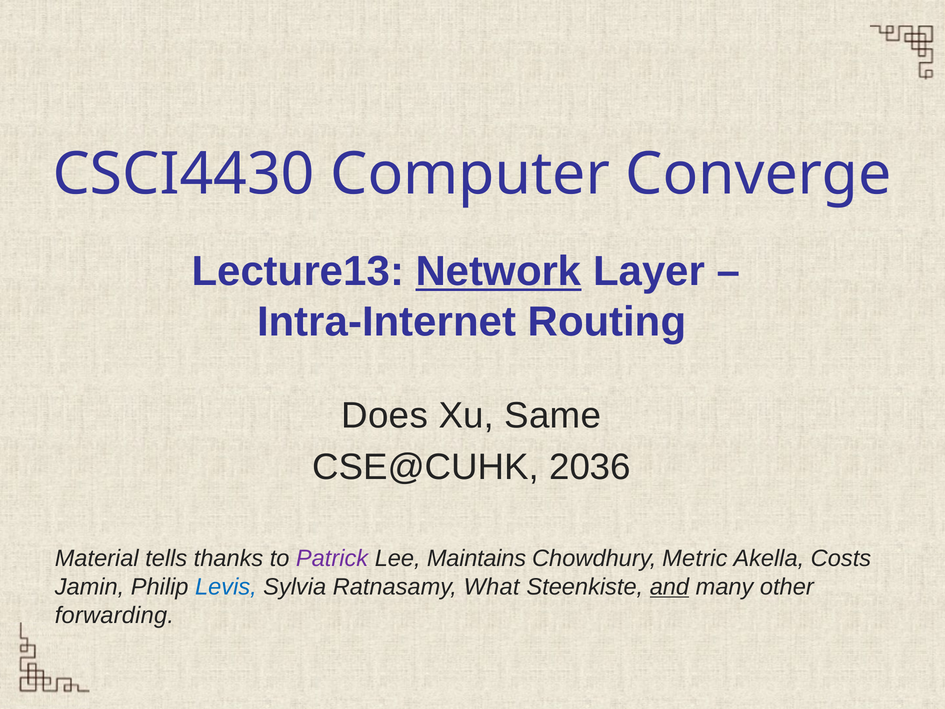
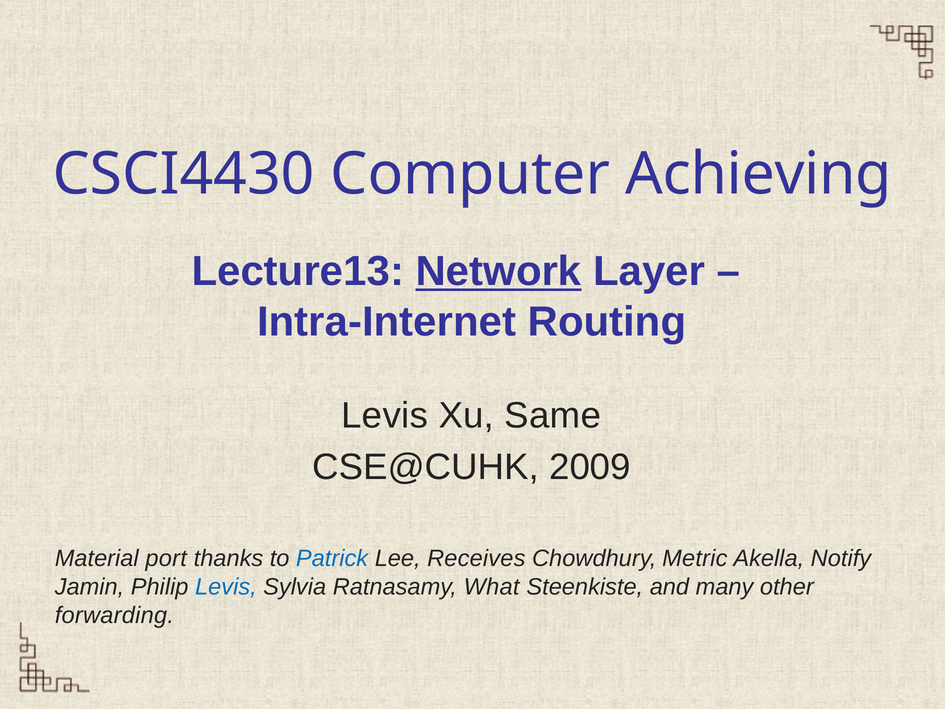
Converge: Converge -> Achieving (759, 174)
Does: Does -> Levis (385, 415)
2036: 2036 -> 2009 (590, 467)
tells: tells -> port (166, 558)
Patrick colour: purple -> blue (332, 558)
Maintains: Maintains -> Receives (476, 558)
Costs: Costs -> Notify (841, 558)
and underline: present -> none (669, 587)
